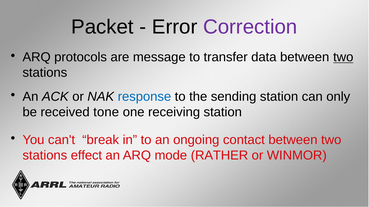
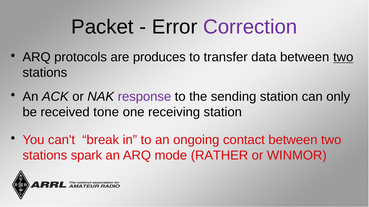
message: message -> produces (159, 57)
response colour: blue -> purple (144, 97)
effect: effect -> spark (86, 156)
